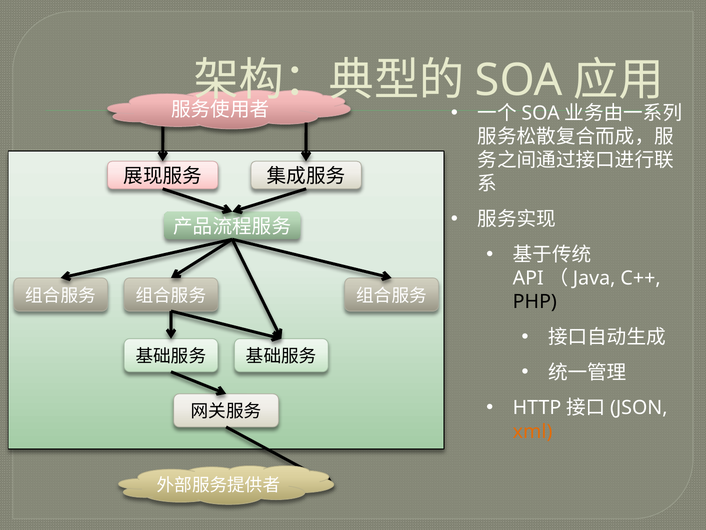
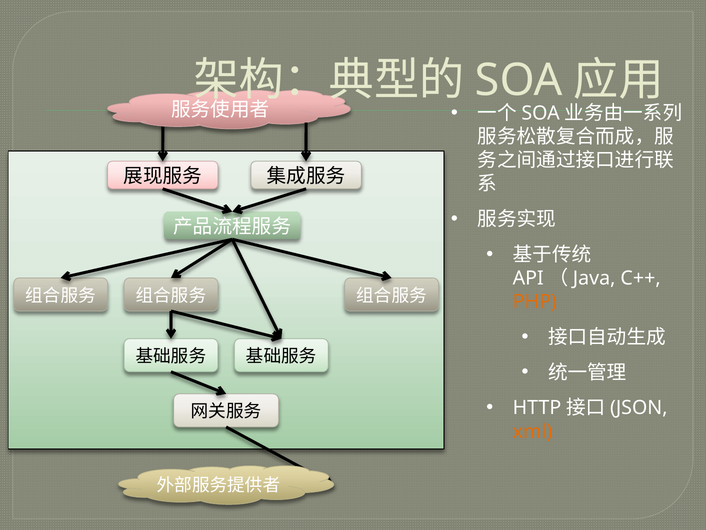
PHP colour: black -> orange (535, 302)
